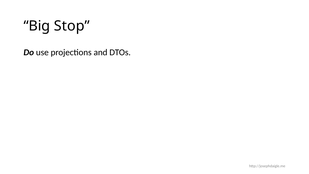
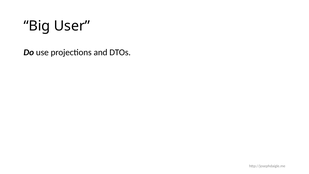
Stop: Stop -> User (72, 26)
